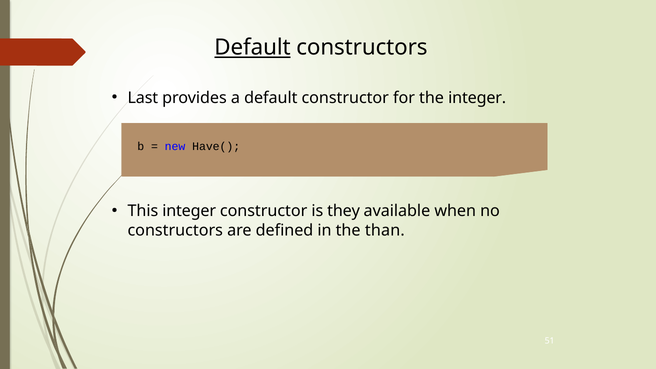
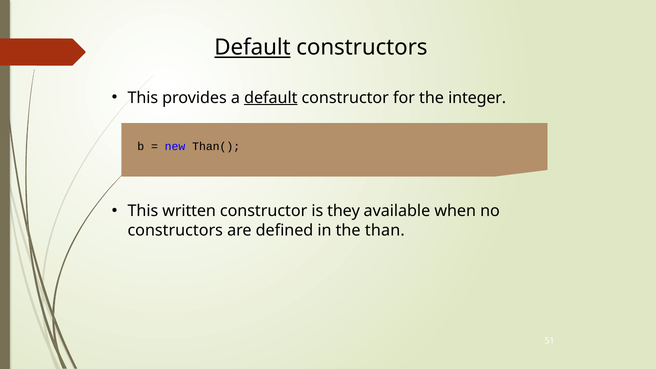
Last: Last -> This (143, 98)
default underline: none -> present (271, 98)
Have(: Have( -> Than( (216, 146)
This integer: integer -> written (189, 211)
